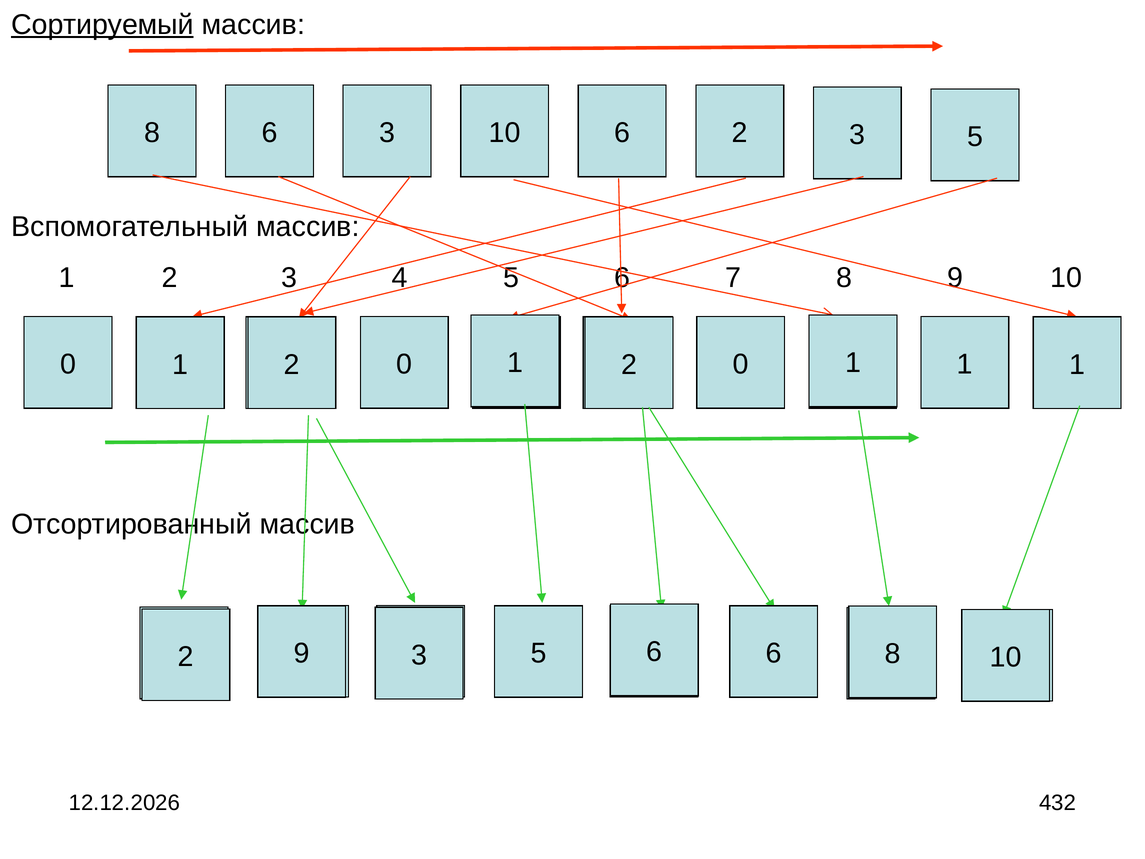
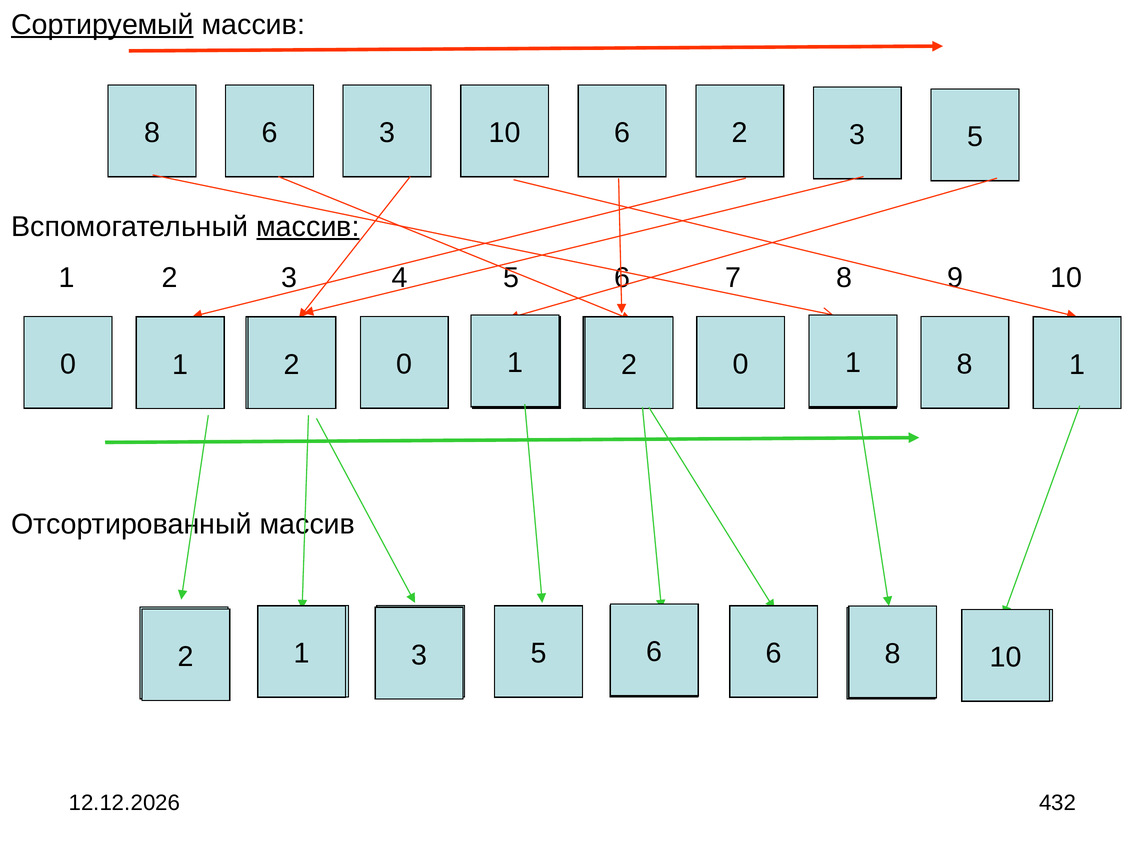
массив underline: none -> present (308, 227)
1: 1 -> 8 (965, 364)
9: 9 -> 1 (302, 653)
